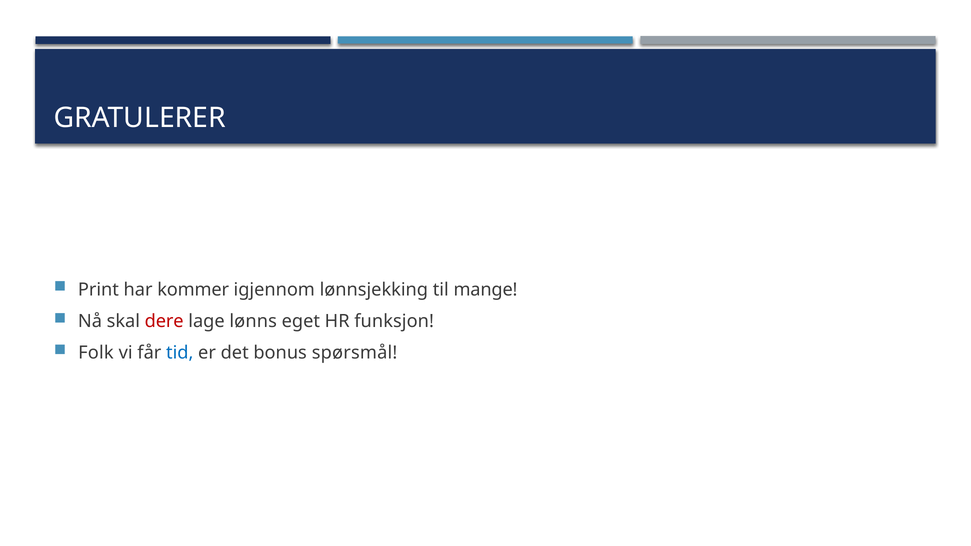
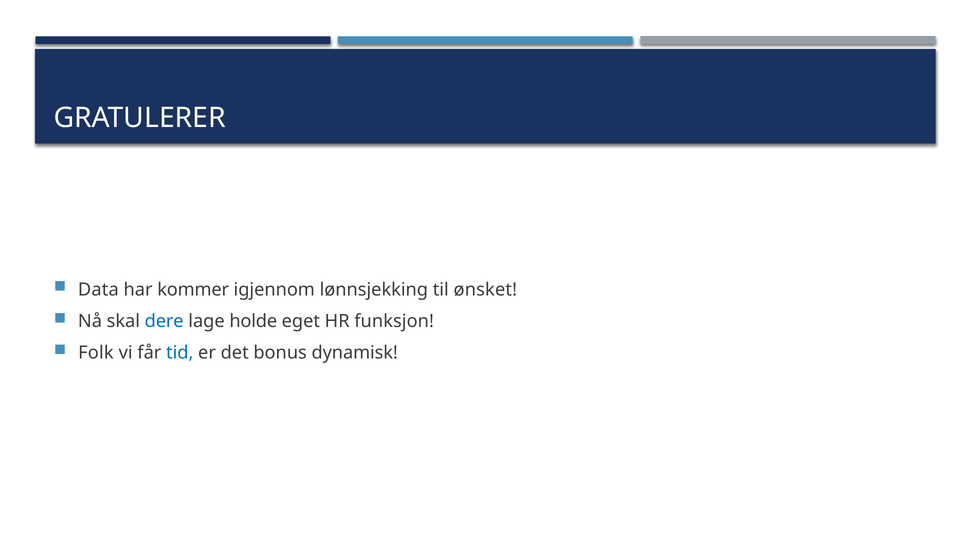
Print: Print -> Data (98, 290)
mange: mange -> ønsket (485, 290)
dere colour: red -> blue (164, 321)
lønns: lønns -> holde (253, 321)
spørsmål: spørsmål -> dynamisk (355, 353)
